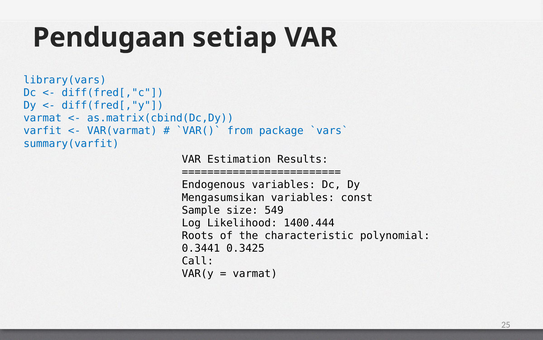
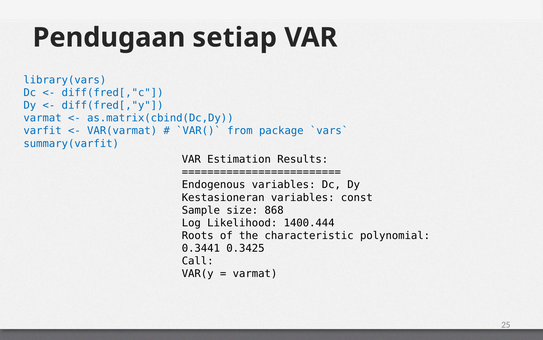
Mengasumsikan: Mengasumsikan -> Kestasioneran (223, 197)
549: 549 -> 868 (274, 210)
